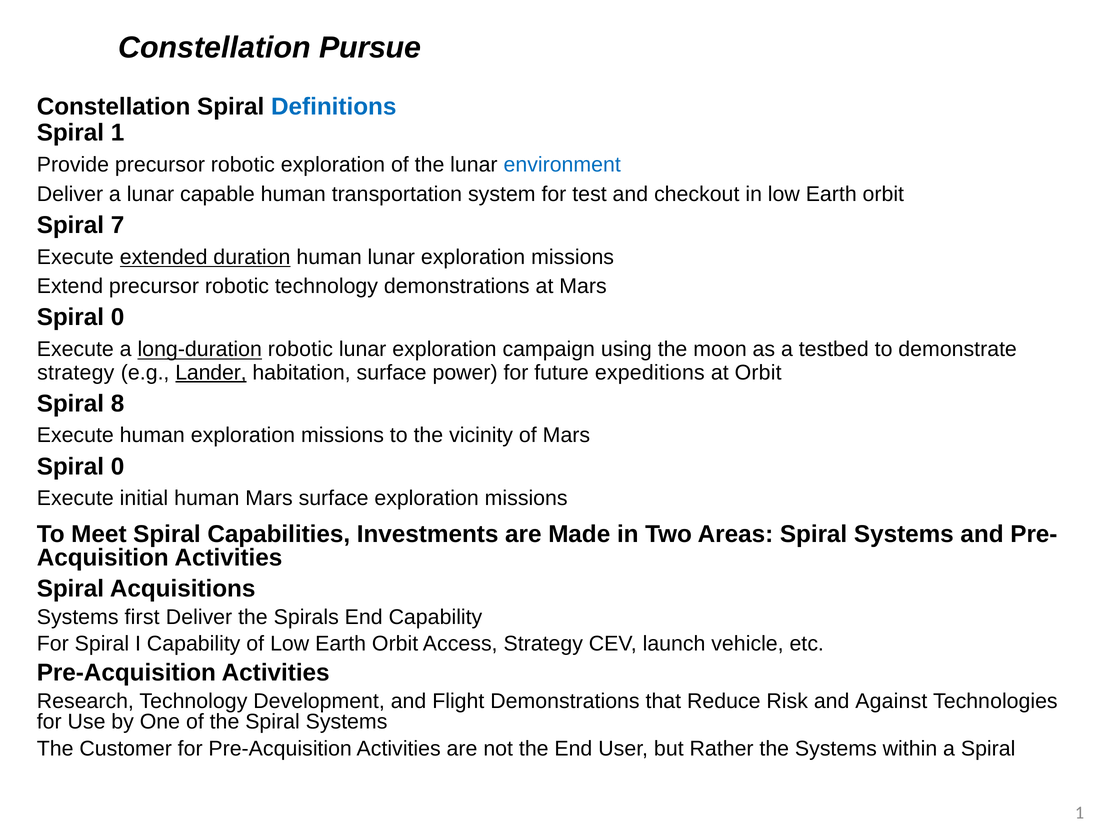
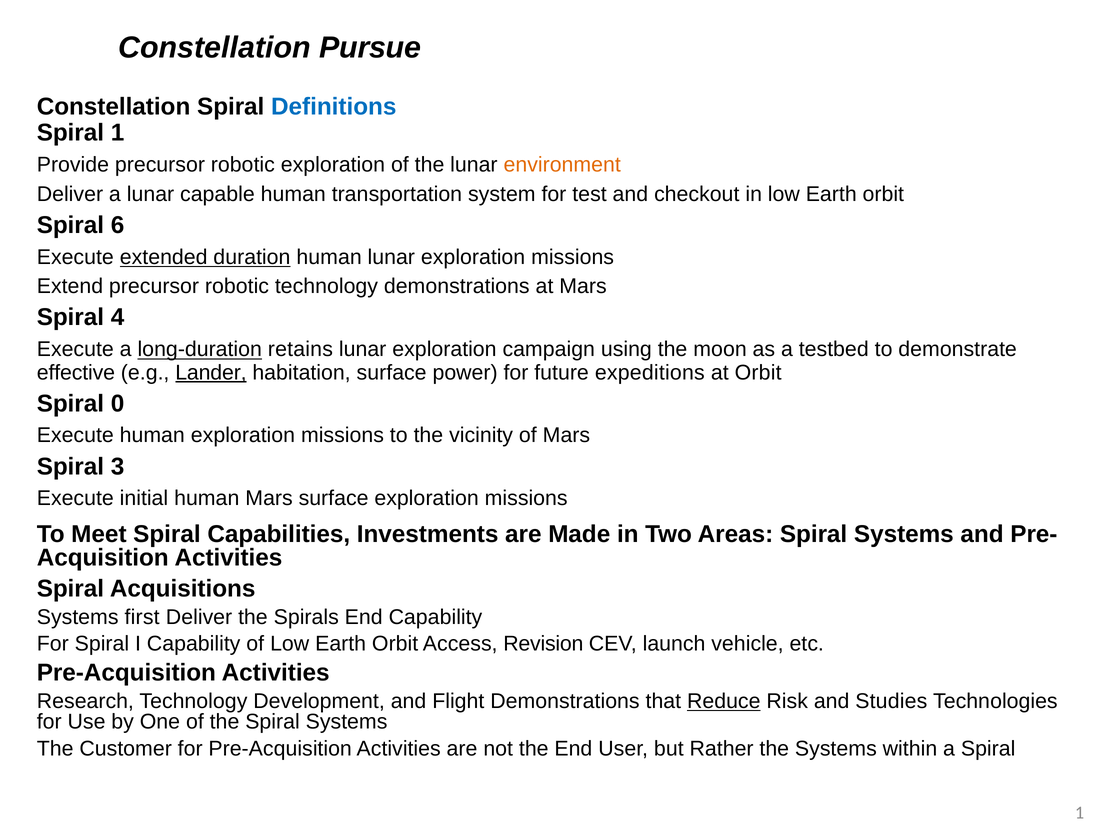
environment colour: blue -> orange (562, 164)
7: 7 -> 6 (118, 225)
0: 0 -> 4 (118, 317)
long-duration robotic: robotic -> retains (300, 349)
strategy: strategy -> effective (76, 372)
8: 8 -> 0 (118, 403)
0: 0 -> 3 (118, 466)
Access Strategy: Strategy -> Revision (543, 643)
Reduce underline: none -> present (724, 701)
Against: Against -> Studies (891, 701)
